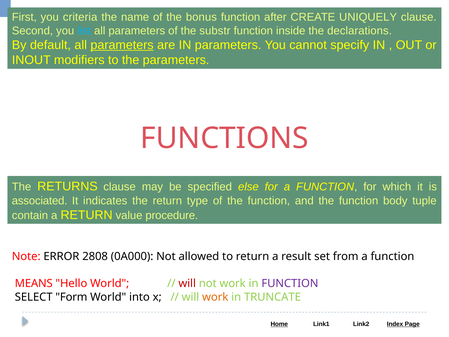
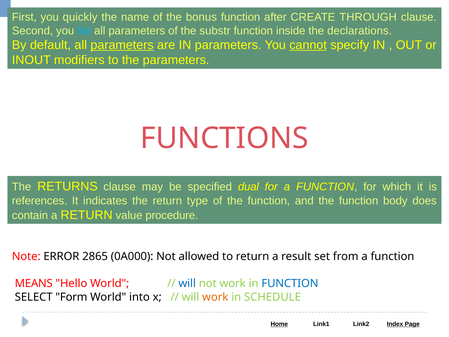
criteria: criteria -> quickly (80, 17)
UNIQUELY: UNIQUELY -> THROUGH (368, 17)
cannot underline: none -> present (308, 45)
else: else -> dual (248, 187)
associated: associated -> references (40, 201)
tuple: tuple -> does (424, 201)
2808: 2808 -> 2865 (95, 256)
will colour: red -> blue (187, 283)
FUNCTION colour: purple -> blue (290, 283)
TRUNCATE: TRUNCATE -> SCHEDULE (272, 297)
